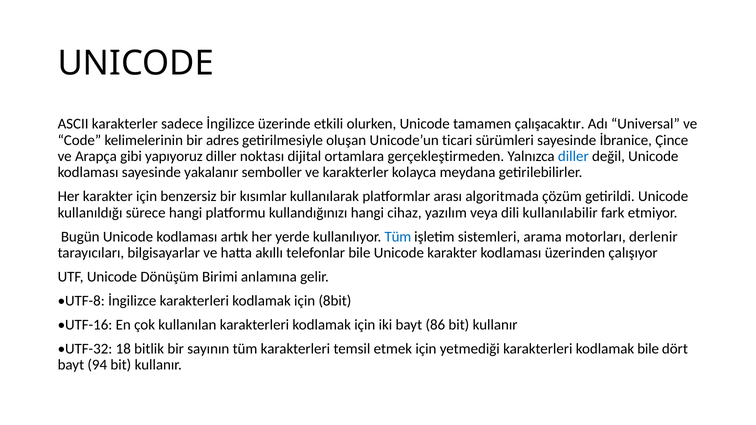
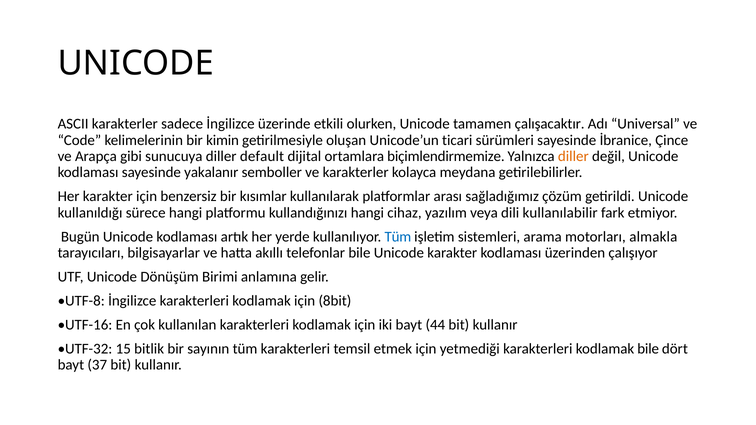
adres: adres -> kimin (223, 140)
yapıyoruz: yapıyoruz -> sunucuya (174, 156)
noktası: noktası -> default (262, 156)
gerçekleştirmeden: gerçekleştirmeden -> biçimlendirmemize (446, 156)
diller colour: blue -> orange (573, 156)
algoritmada: algoritmada -> sağladığımız (502, 197)
derlenir: derlenir -> almakla (653, 237)
86: 86 -> 44 (435, 325)
18: 18 -> 15 (123, 349)
94: 94 -> 37 (97, 365)
